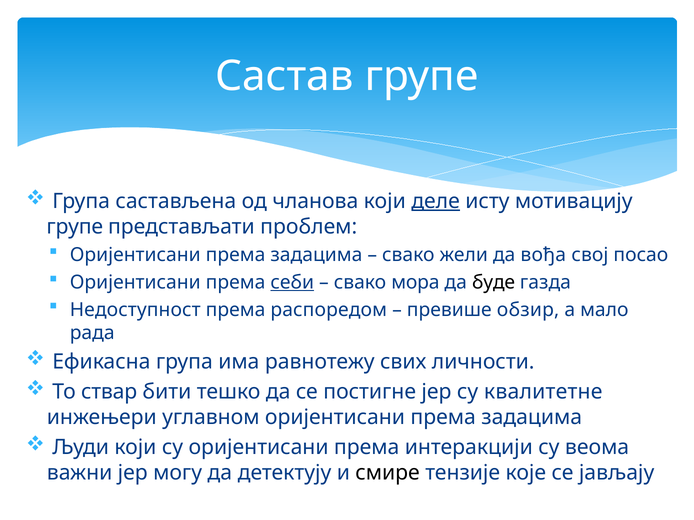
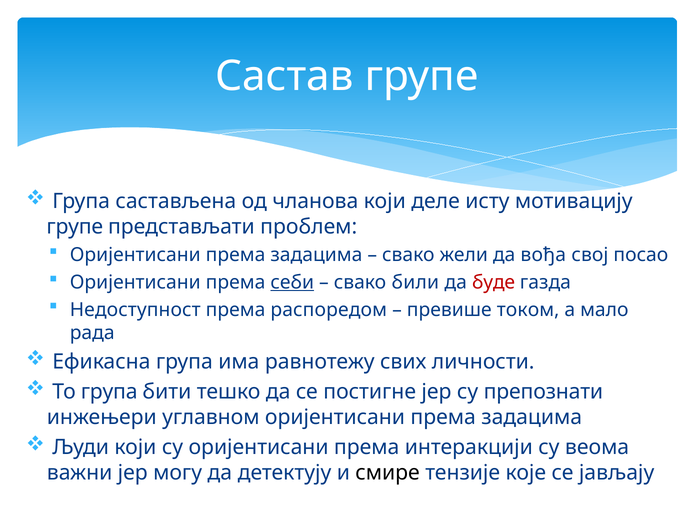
деле underline: present -> none (436, 201)
мора: мора -> били (415, 283)
буде colour: black -> red (493, 283)
обзир: обзир -> током (528, 310)
То ствар: ствар -> група (109, 392)
квалитетне: квалитетне -> препознати (543, 392)
